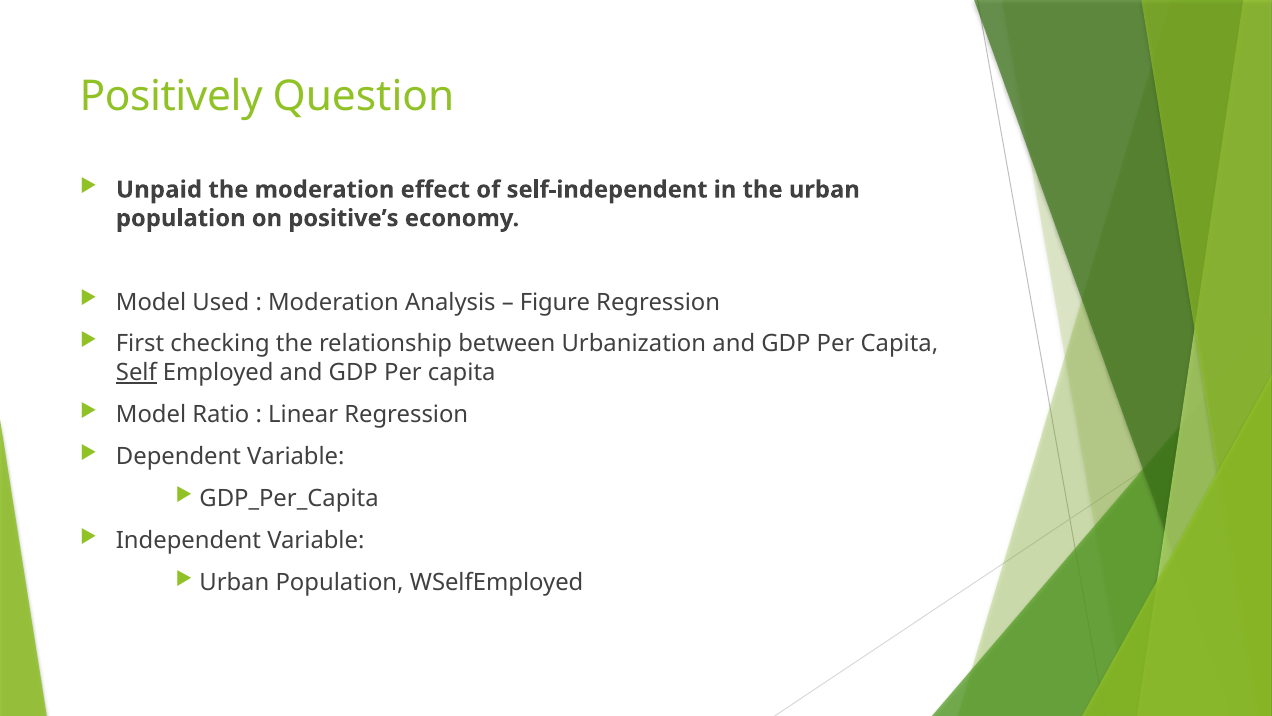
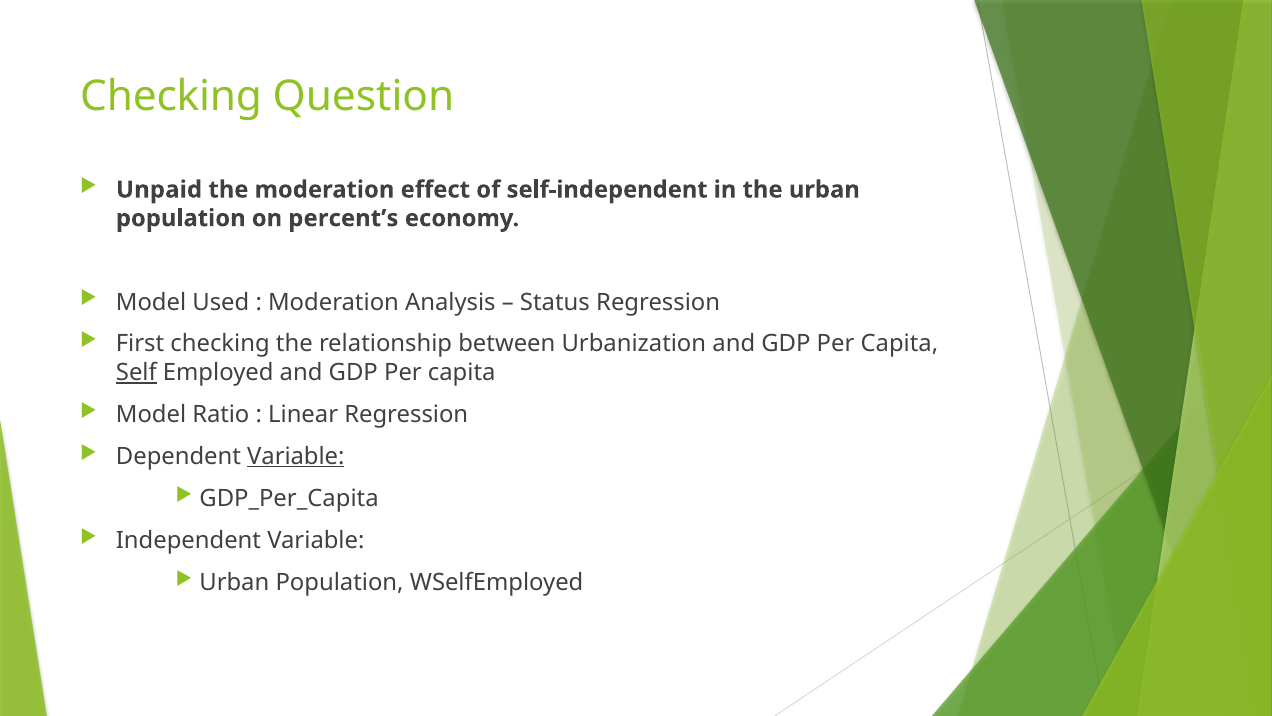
Positively: Positively -> Checking (171, 97)
positive’s: positive’s -> percent’s (343, 218)
Figure: Figure -> Status (555, 302)
Variable underline: none -> present (296, 456)
